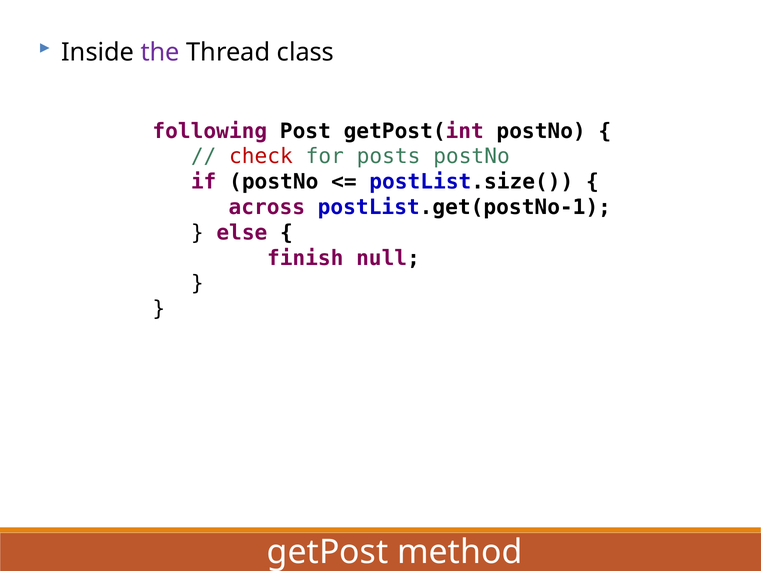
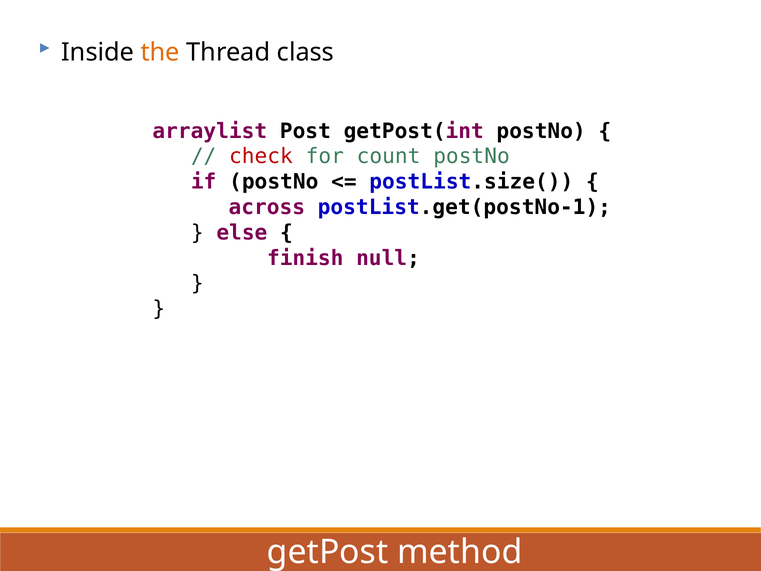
the colour: purple -> orange (160, 52)
following: following -> arraylist (210, 131)
posts: posts -> count (389, 156)
